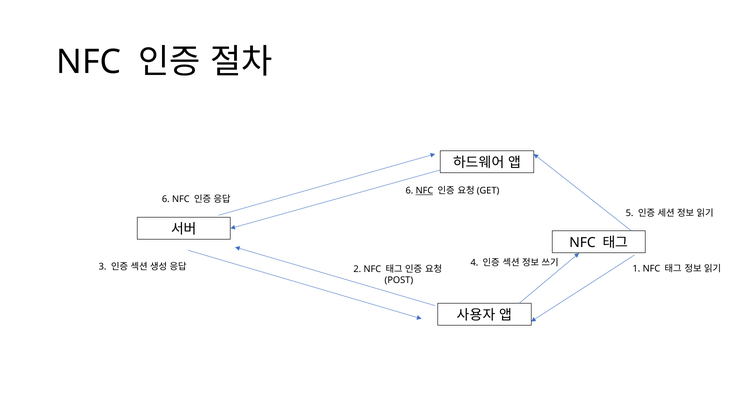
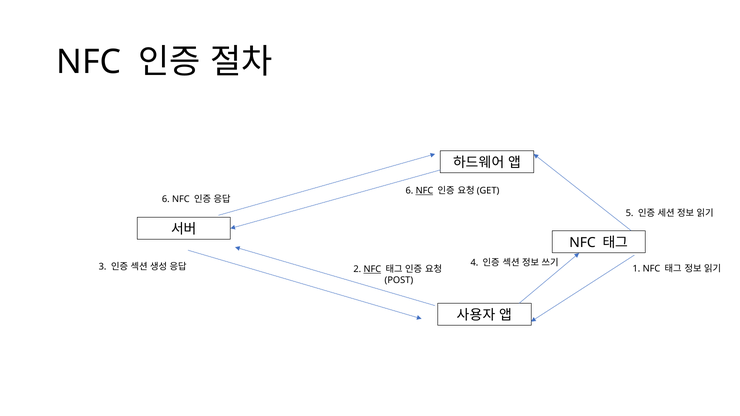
NFC underline: none -> present (372, 269)
